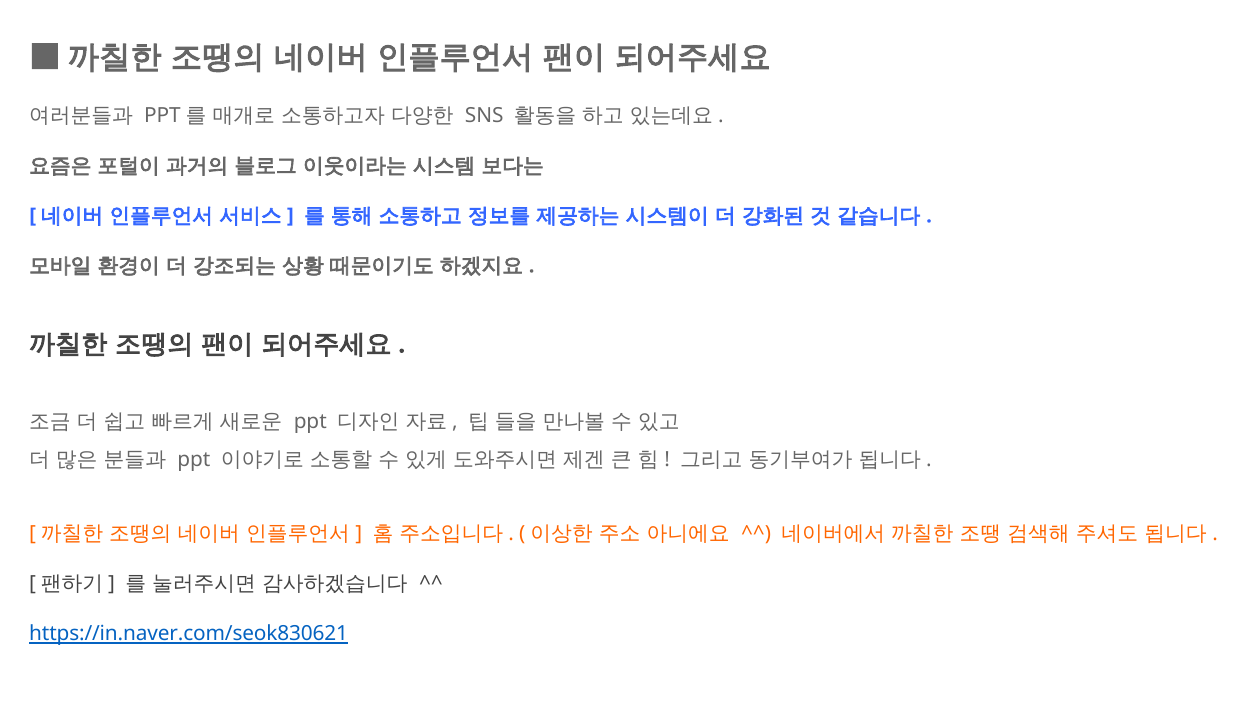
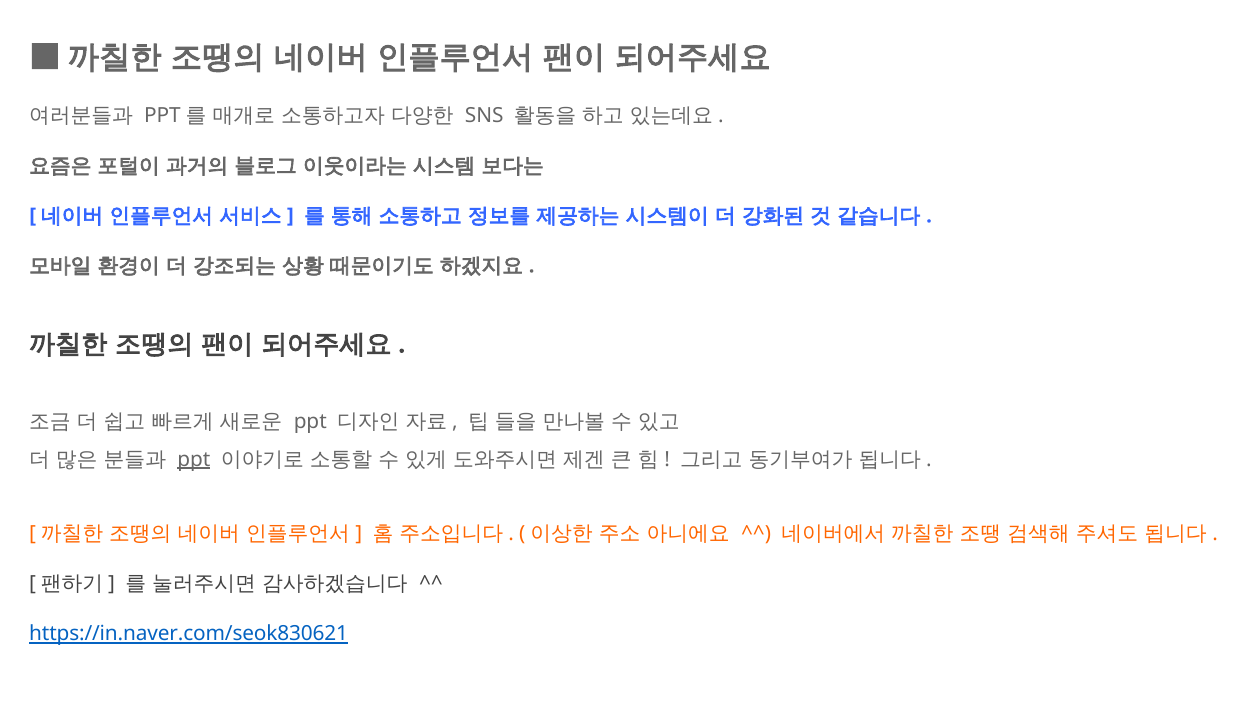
ppt underline: none -> present (194, 459)
